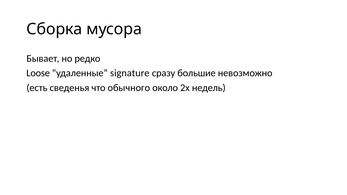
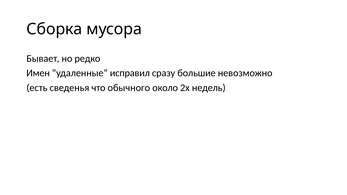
Loose: Loose -> Имен (38, 73)
signature: signature -> исправил (130, 73)
